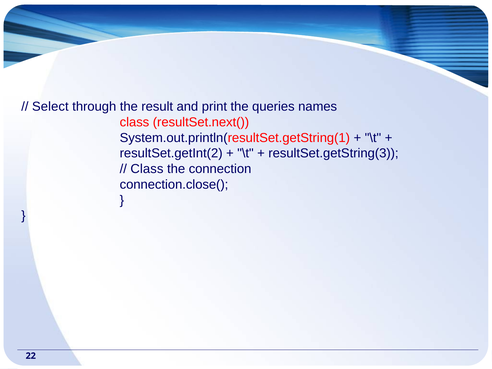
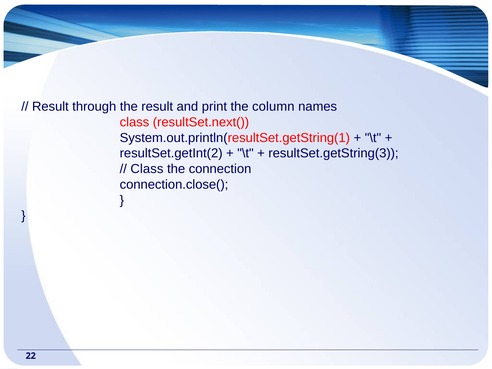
Select: Select -> Result (50, 107)
queries: queries -> column (273, 107)
